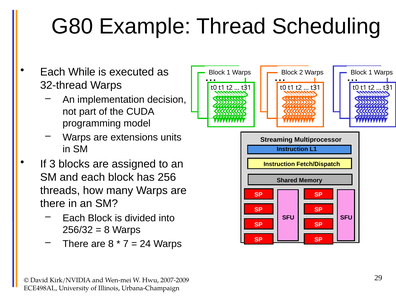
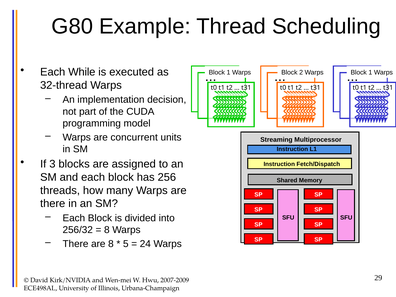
extensions: extensions -> concurrent (134, 137)
7: 7 -> 5 (126, 244)
